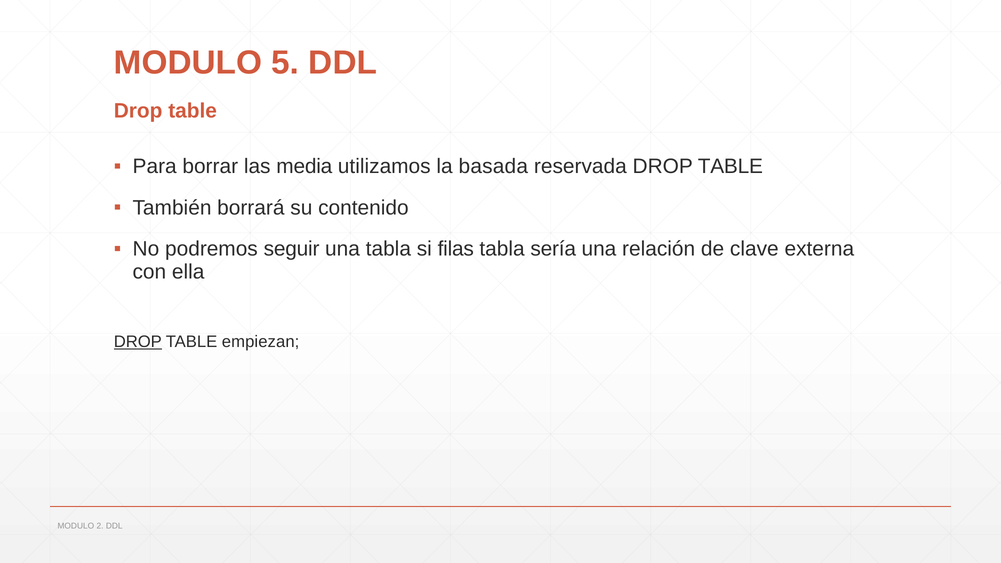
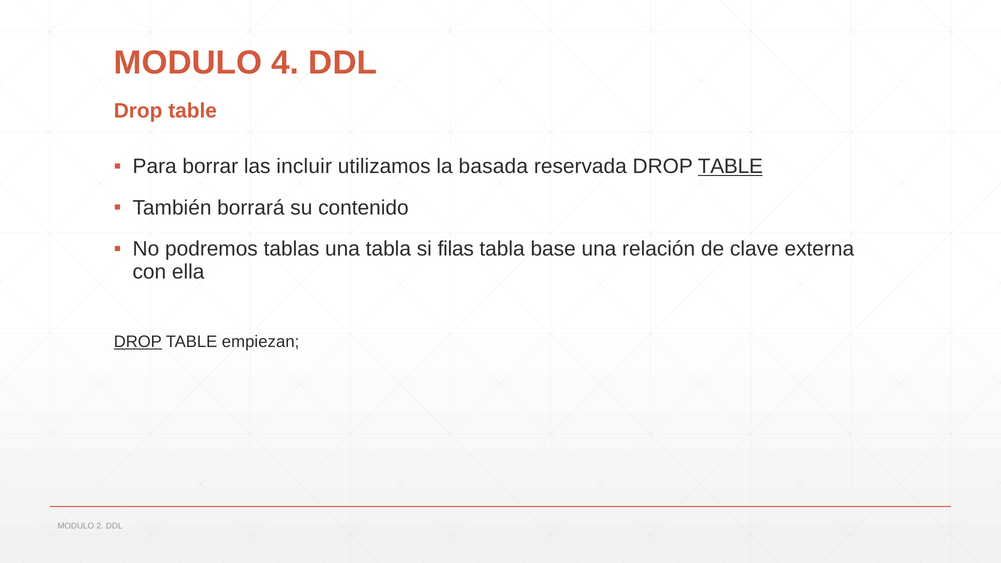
5: 5 -> 4 (285, 63)
media: media -> incluir (304, 166)
TABLE underline: none -> present (730, 166)
seguir: seguir -> tablas (291, 249)
sería: sería -> base (553, 249)
